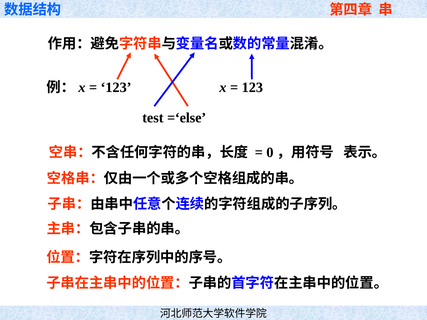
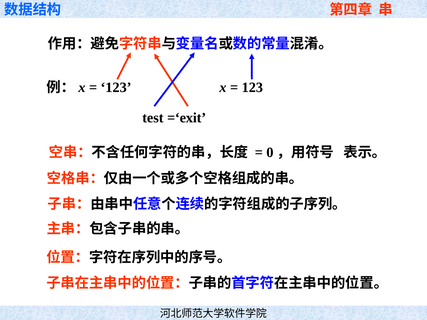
=‘else: =‘else -> =‘exit (187, 118)
